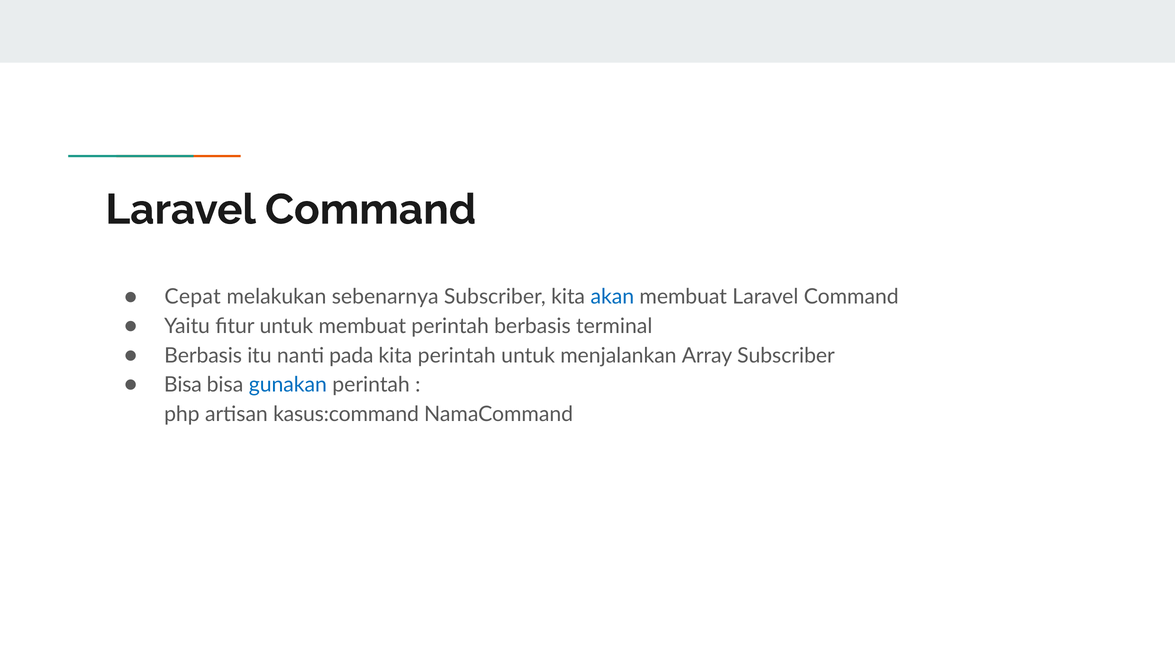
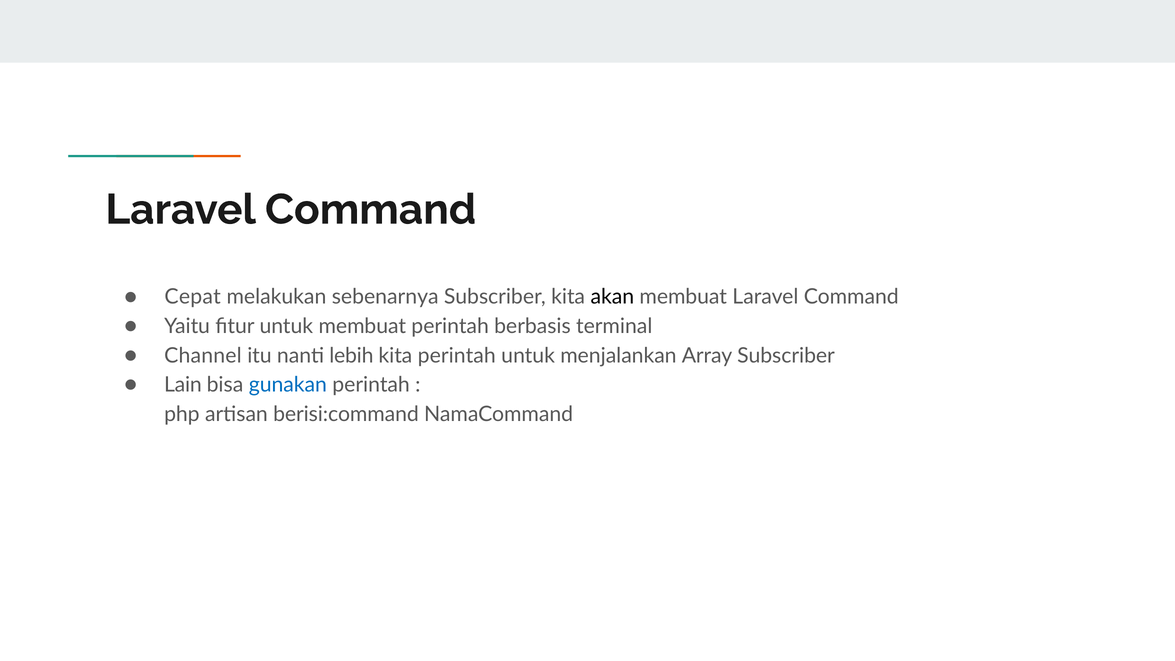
akan colour: blue -> black (612, 297)
Berbasis: Berbasis -> Channel (203, 355)
pada: pada -> lebih (351, 355)
Bisa: Bisa -> Lain (183, 385)
kasus:command: kasus:command -> berisi:command (346, 414)
